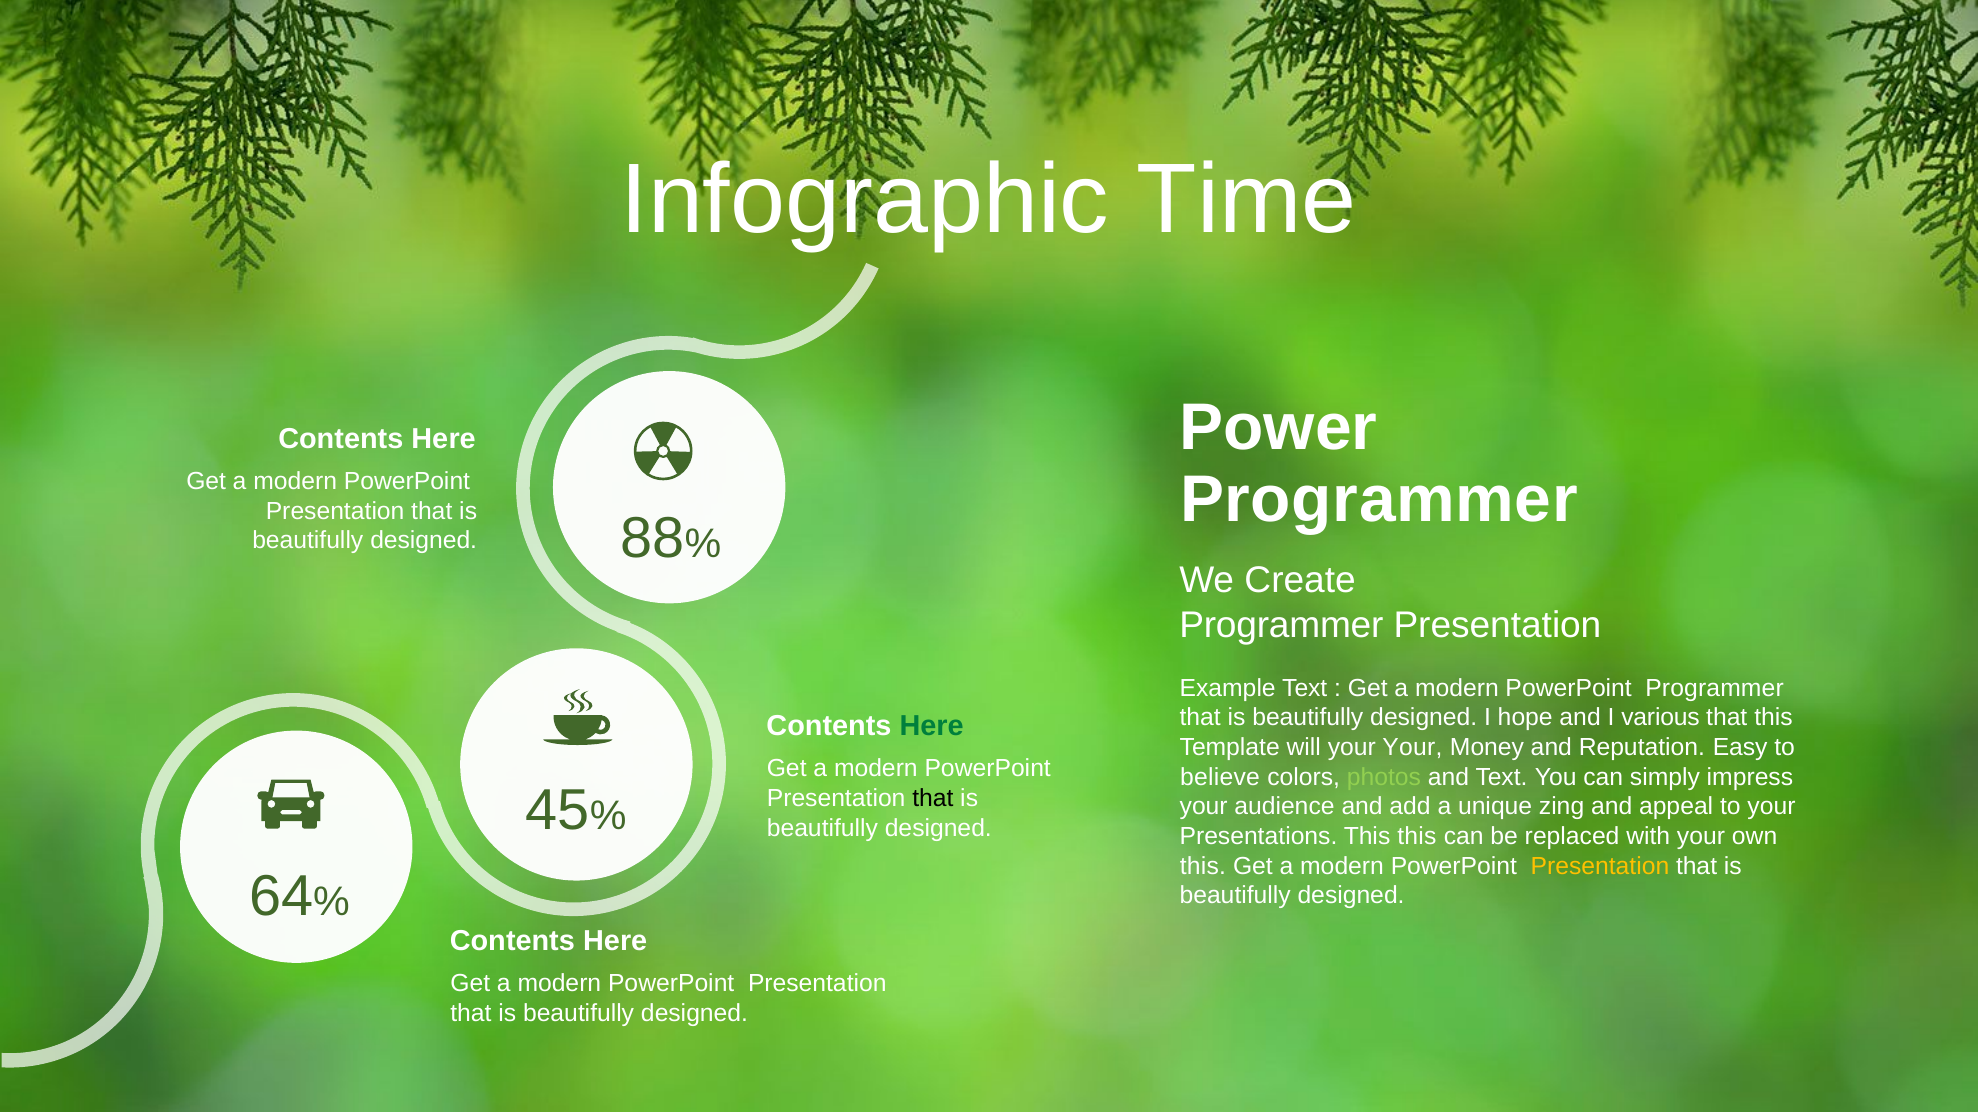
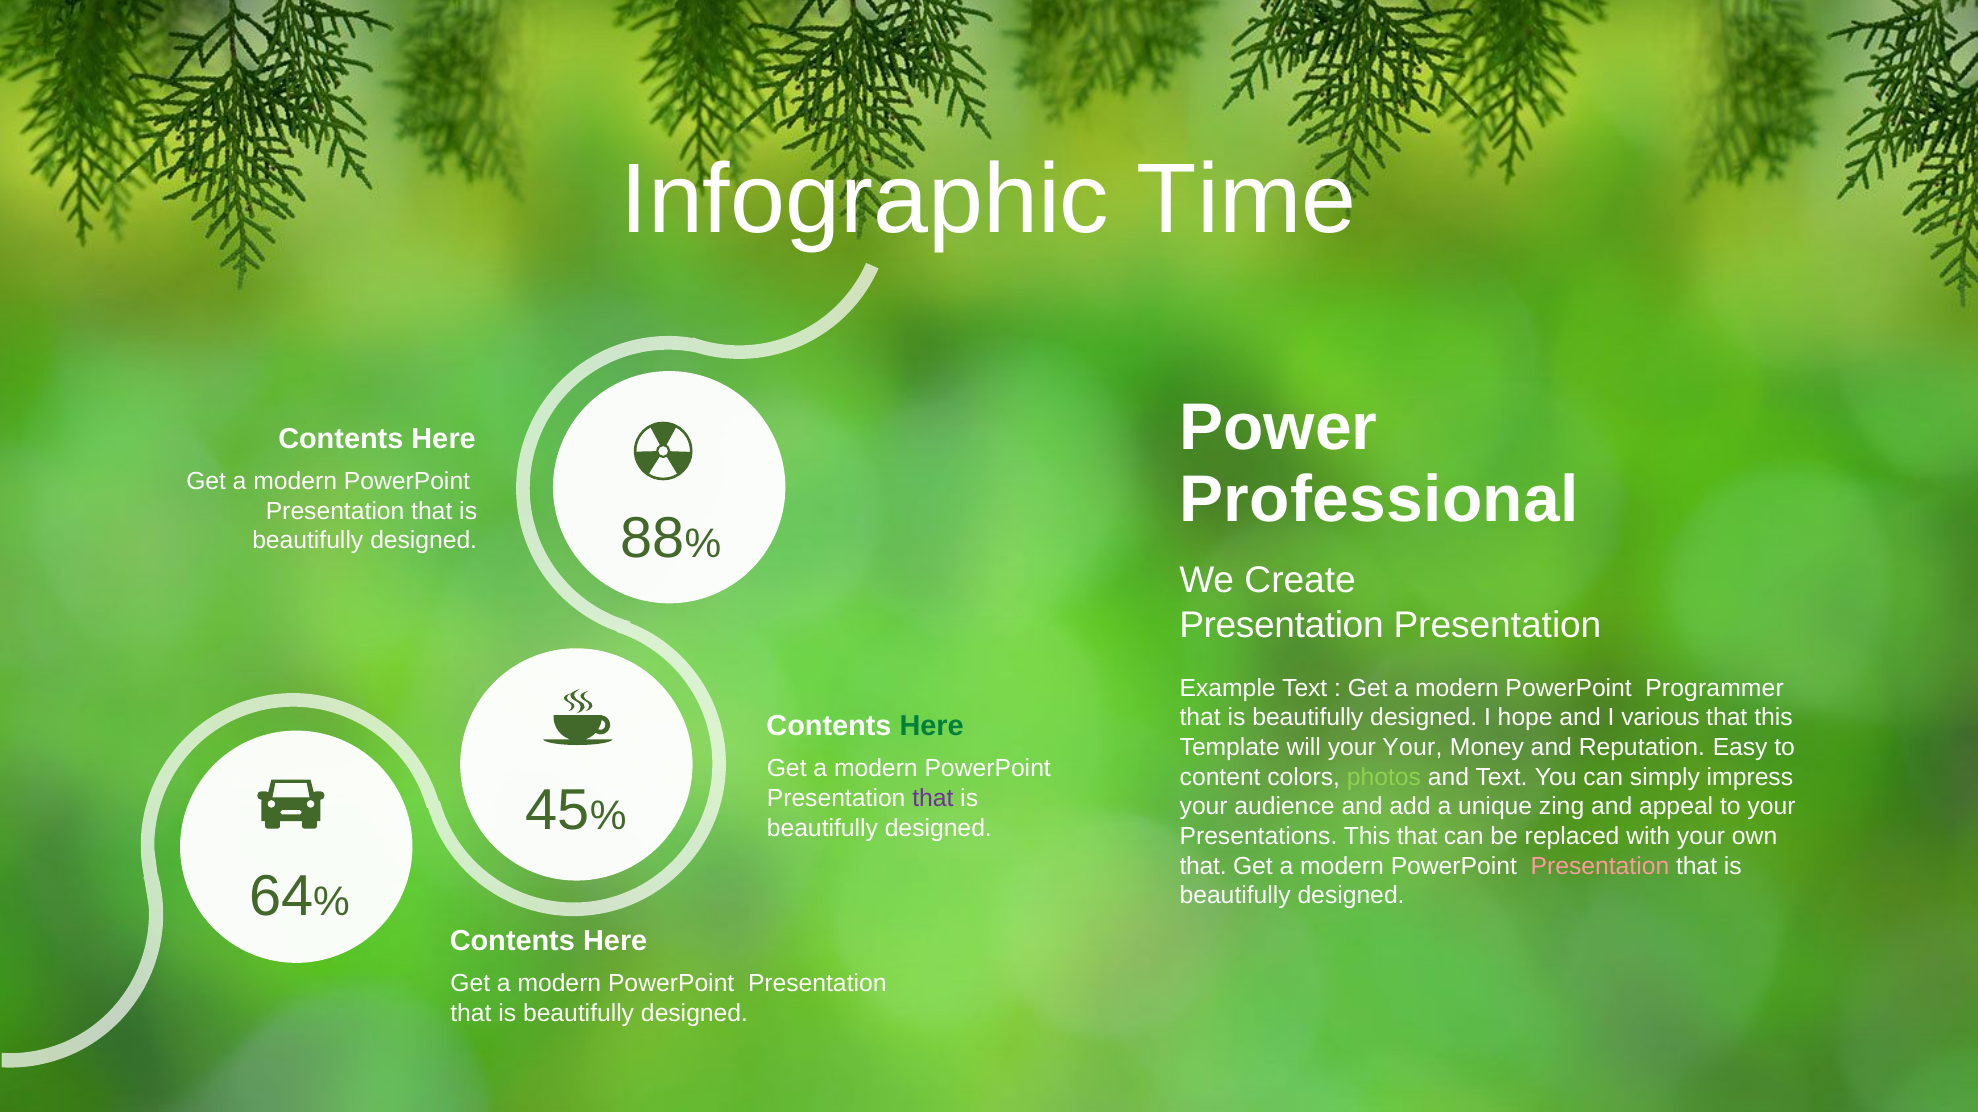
Programmer: Programmer -> Professional (1379, 500)
Programmer: Programmer -> Presentation (1281, 625)
believe: believe -> content (1220, 777)
that colour: black -> purple (933, 799)
This this: this -> that (1417, 837)
this: this -> that (1203, 866)
Presentation colour: yellow -> pink (1600, 866)
